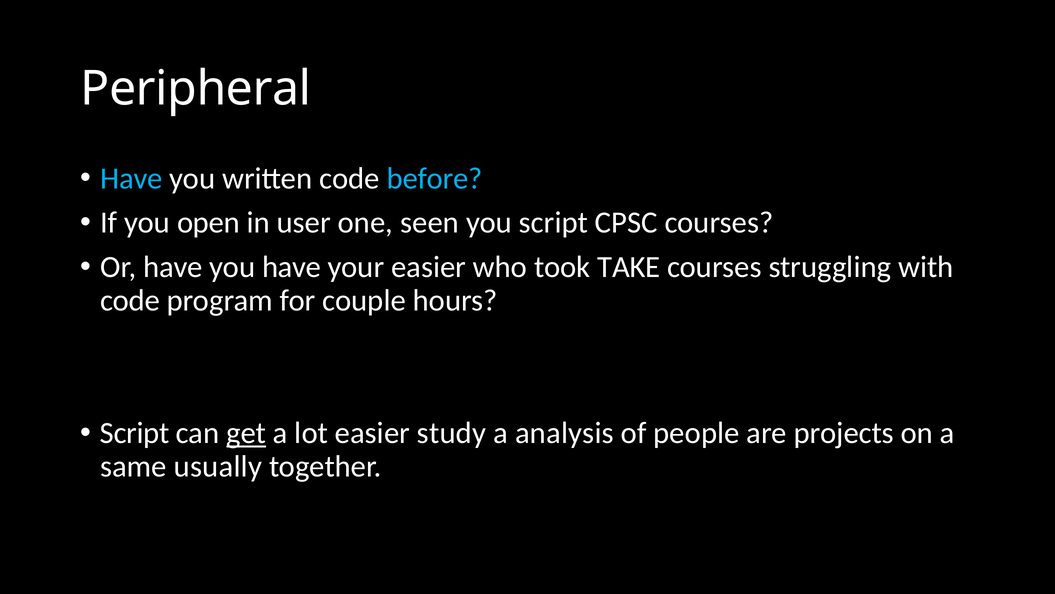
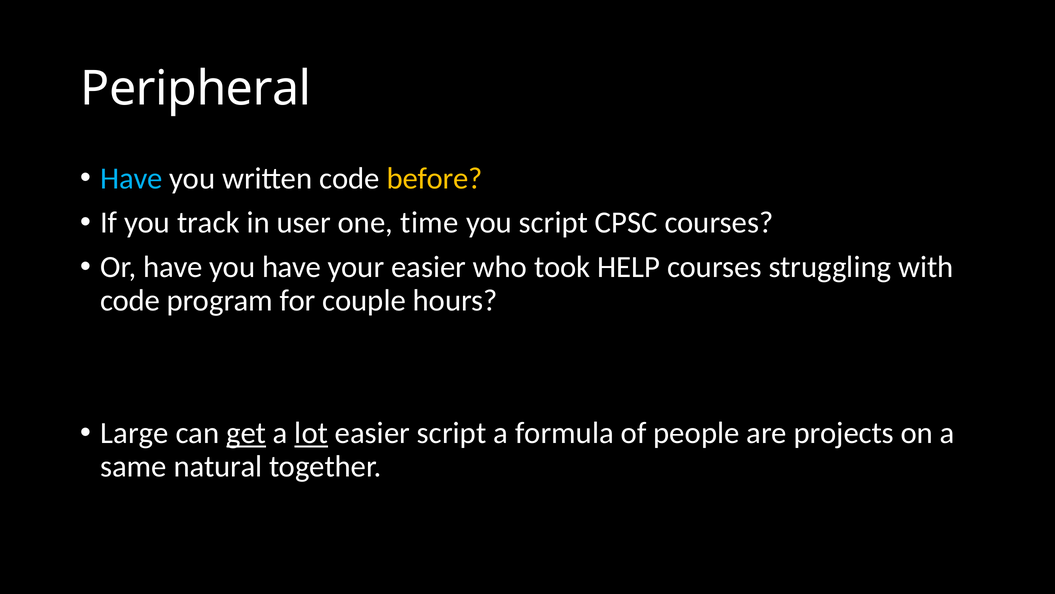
before colour: light blue -> yellow (435, 178)
open: open -> track (208, 223)
seen: seen -> time (429, 223)
TAKE: TAKE -> HELP (629, 267)
Script: Script -> Large (134, 433)
lot underline: none -> present (311, 433)
easier study: study -> script (452, 433)
analysis: analysis -> formula (564, 433)
usually: usually -> natural (218, 466)
